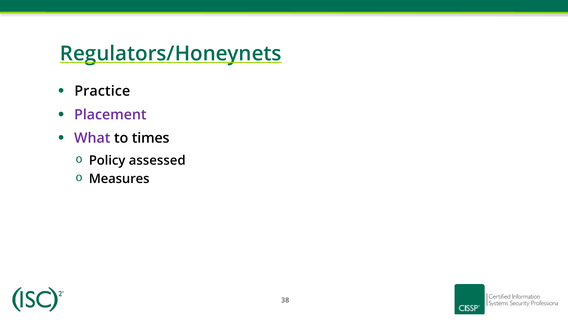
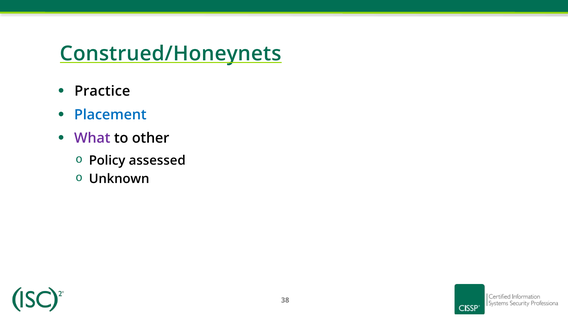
Regulators/Honeynets: Regulators/Honeynets -> Construed/Honeynets (171, 53)
Placement colour: purple -> blue (110, 115)
times: times -> other (151, 138)
Measures: Measures -> Unknown (119, 179)
